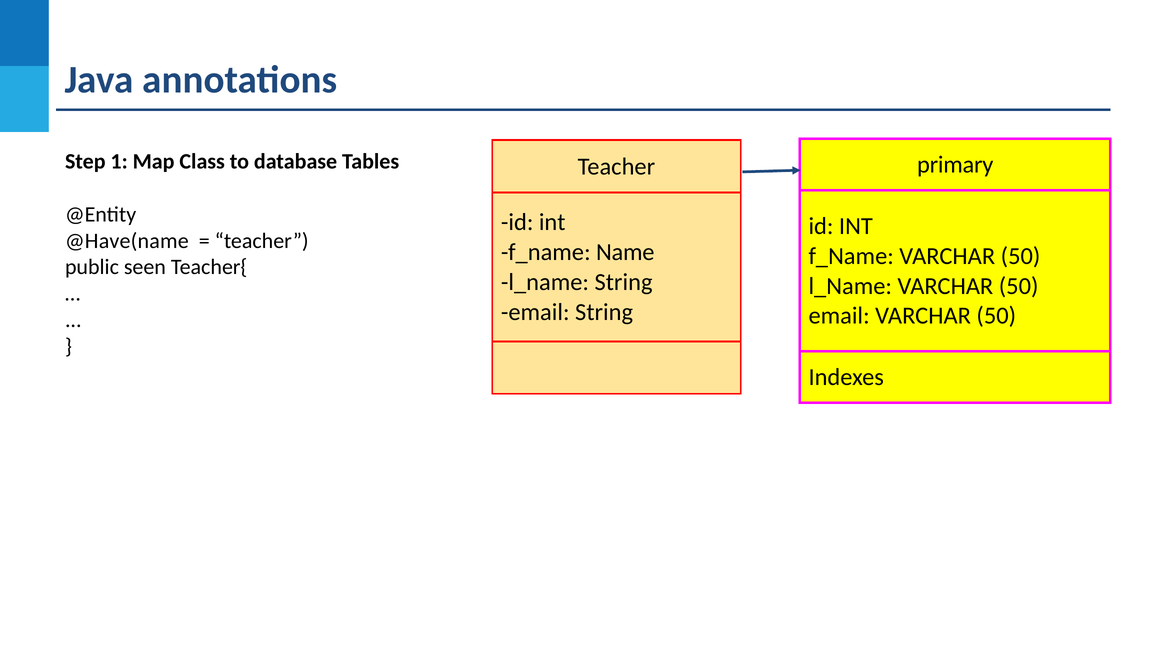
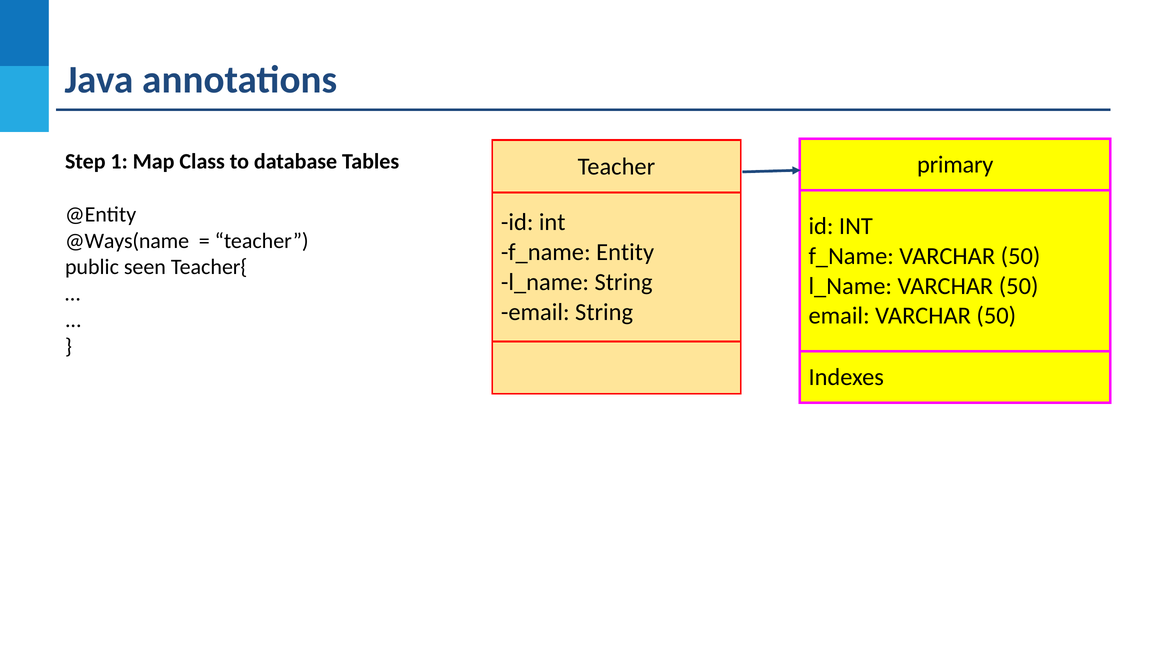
@Have(name: @Have(name -> @Ways(name (127, 241)
Name: Name -> Entity (625, 252)
